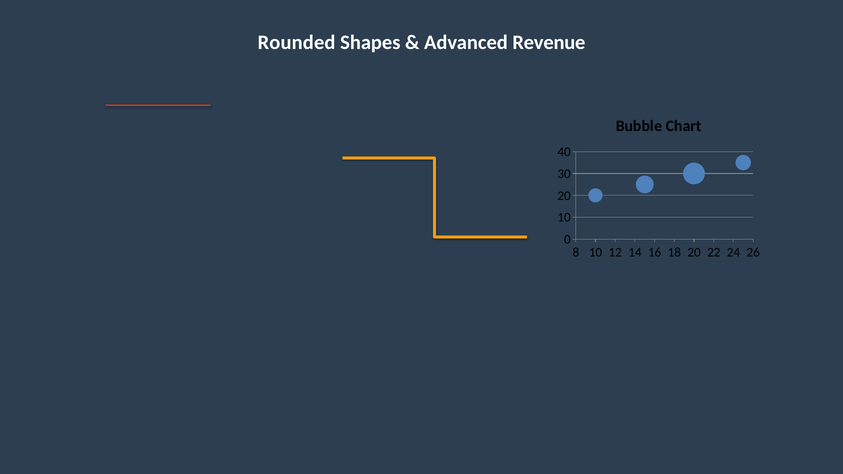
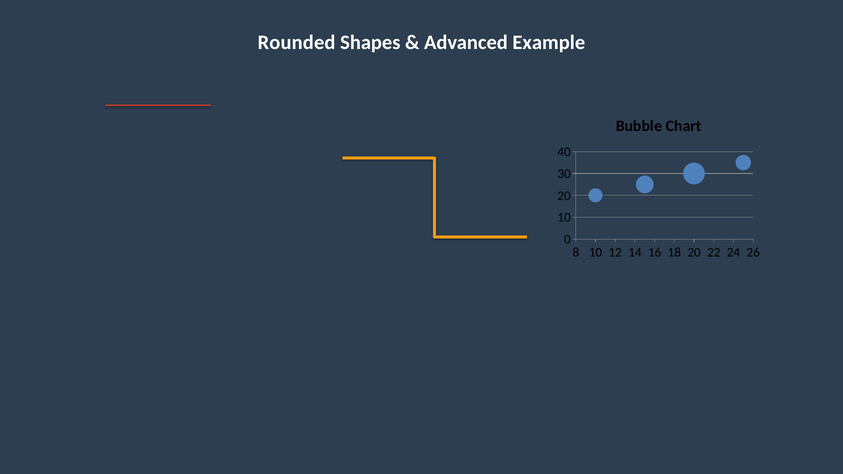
Revenue: Revenue -> Example (549, 43)
